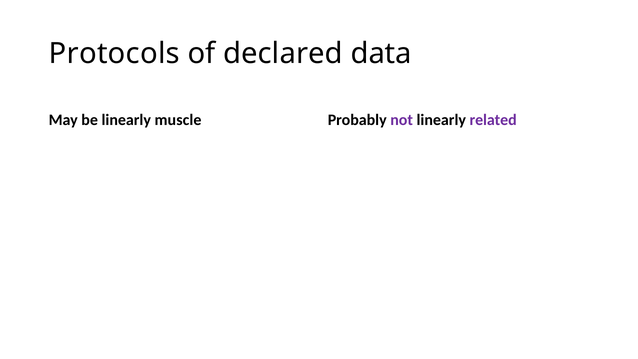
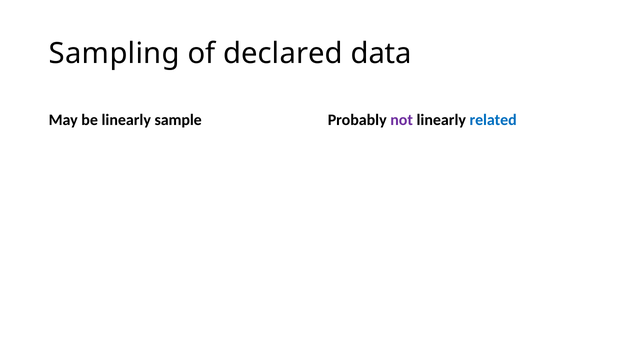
Protocols: Protocols -> Sampling (114, 54)
muscle: muscle -> sample (178, 120)
related colour: purple -> blue (493, 120)
